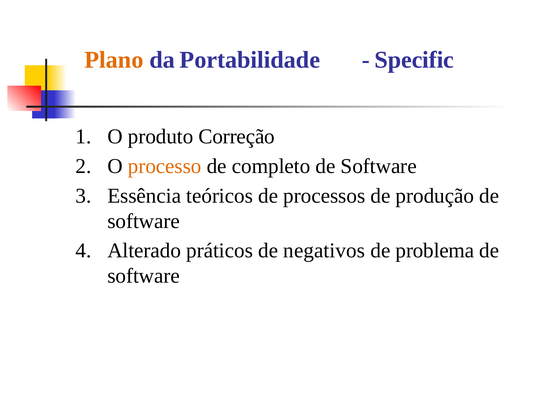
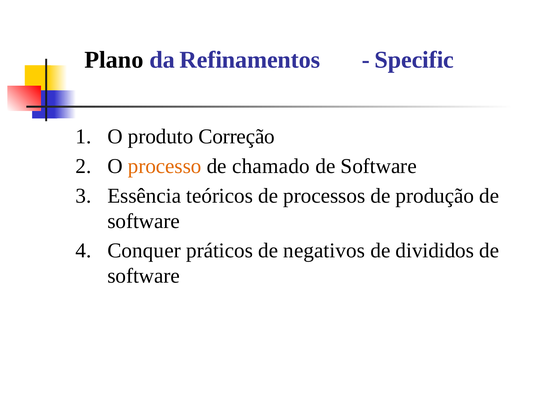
Plano colour: orange -> black (114, 60)
Portabilidade: Portabilidade -> Refinamentos (250, 60)
completo: completo -> chamado (271, 166)
Alterado: Alterado -> Conquer (144, 251)
problema: problema -> divididos (435, 251)
